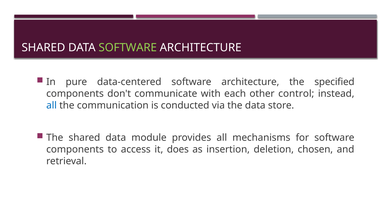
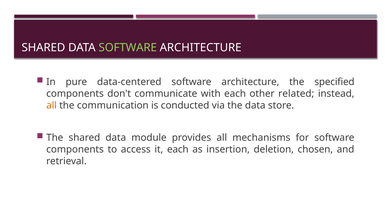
control: control -> related (296, 94)
all colour: blue -> orange (52, 105)
it does: does -> each (178, 149)
